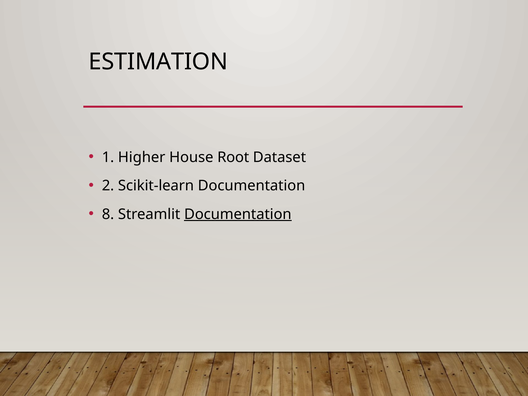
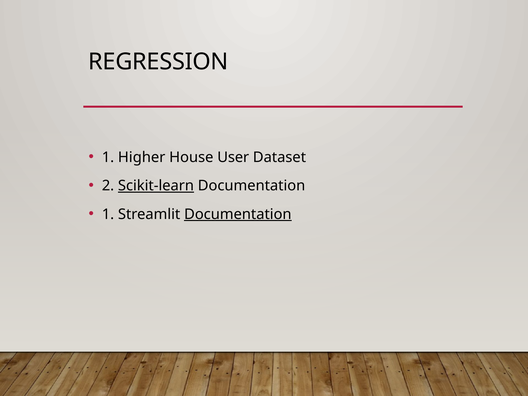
ESTIMATION: ESTIMATION -> REGRESSION (158, 62)
Root: Root -> User (233, 157)
Scikit-learn underline: none -> present (156, 186)
8: 8 -> 1 (108, 214)
